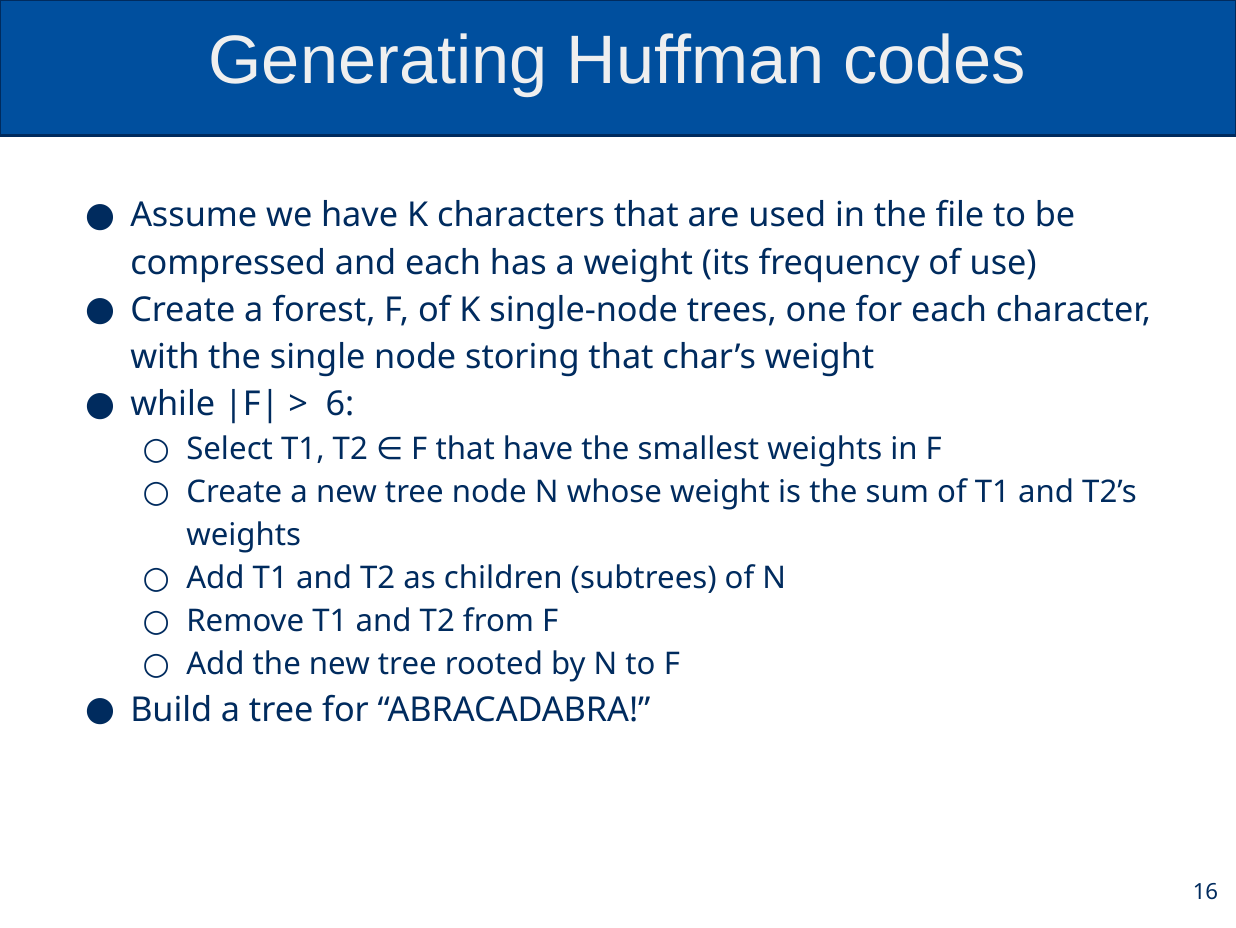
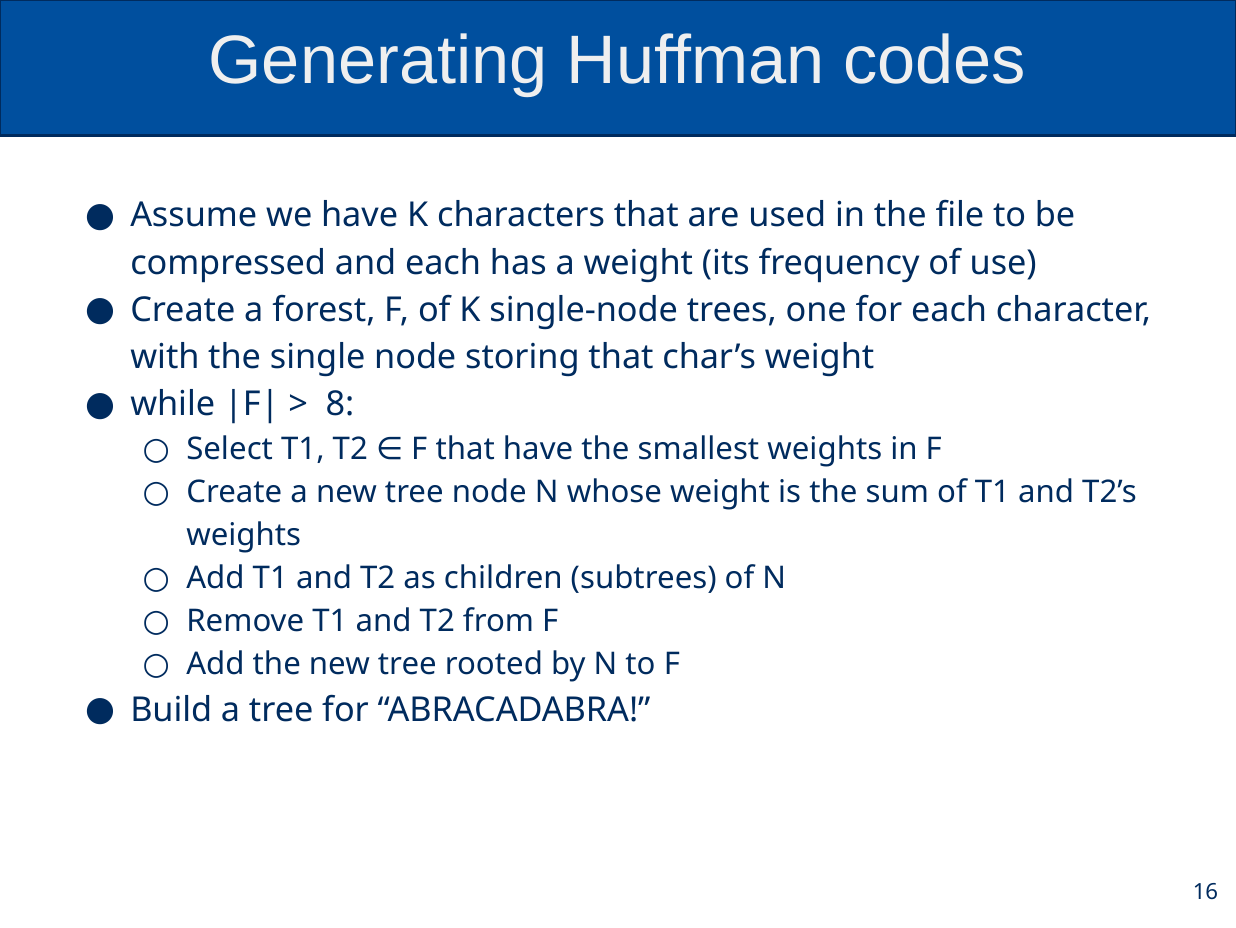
6: 6 -> 8 (340, 404)
